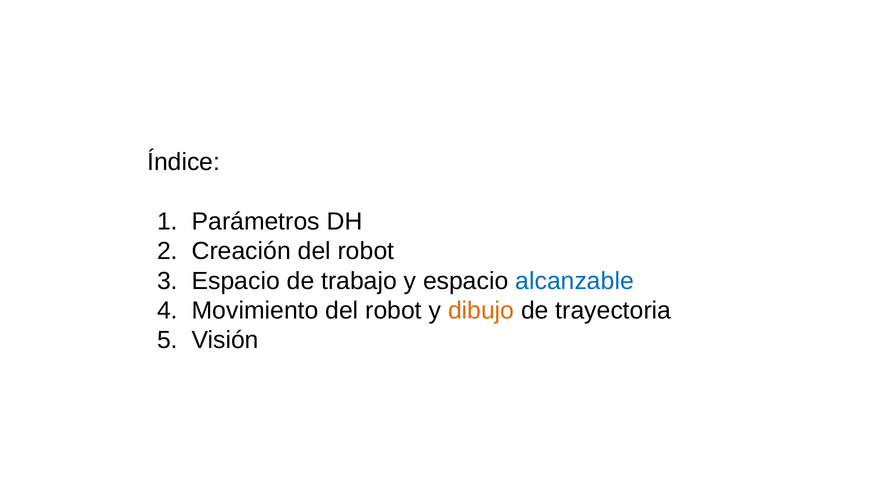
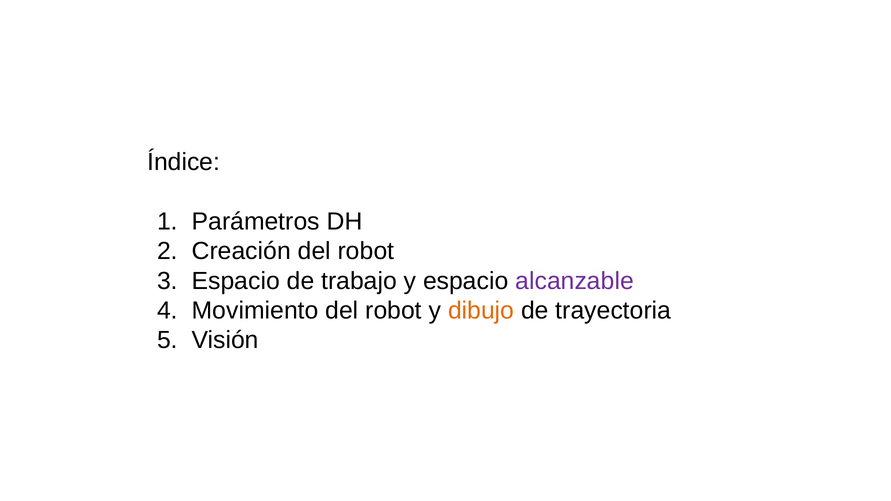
alcanzable colour: blue -> purple (575, 281)
